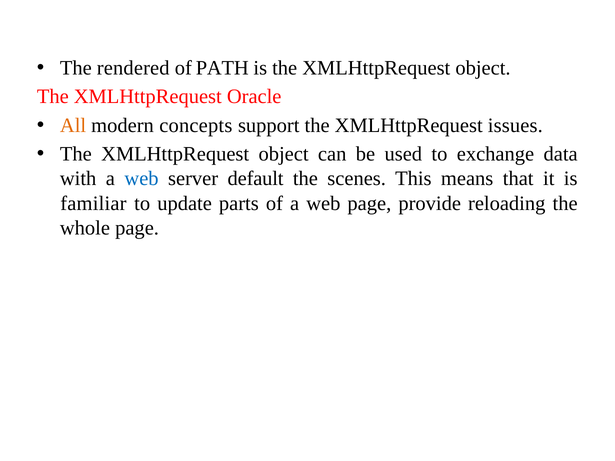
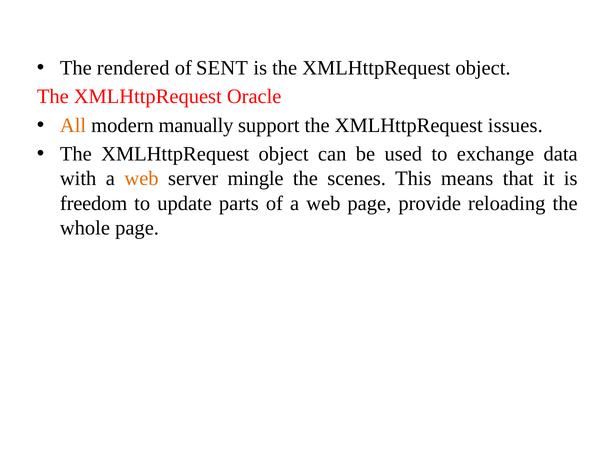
PATH: PATH -> SENT (222, 68)
concepts: concepts -> manually (196, 125)
web colour: blue -> orange (142, 179)
default: default -> mingle (256, 179)
familiar: familiar -> freedom (94, 203)
